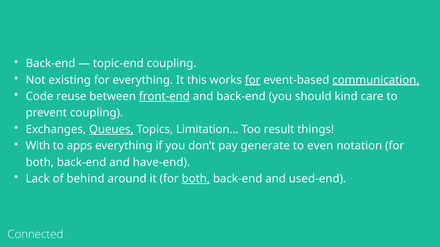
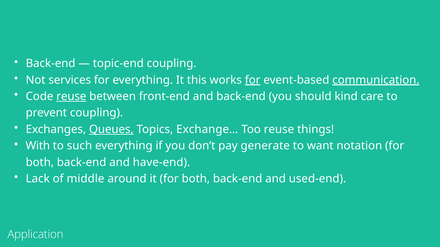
existing: existing -> services (70, 80)
reuse underline: none -> present (71, 97)
front-end underline: present -> none (164, 97)
Limitation…: Limitation… -> Exchange… (207, 130)
Too result: result -> reuse (279, 130)
apps: apps -> such (79, 146)
even: even -> want (320, 146)
behind: behind -> middle (85, 179)
both underline: present -> none (196, 179)
Connected: Connected -> Application (35, 235)
